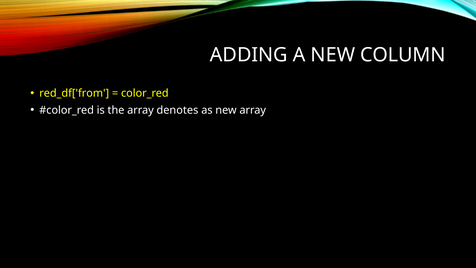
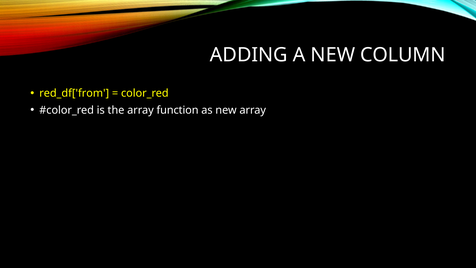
denotes: denotes -> function (178, 110)
